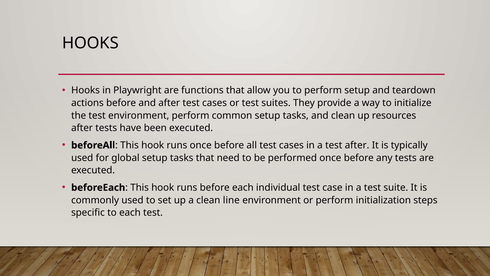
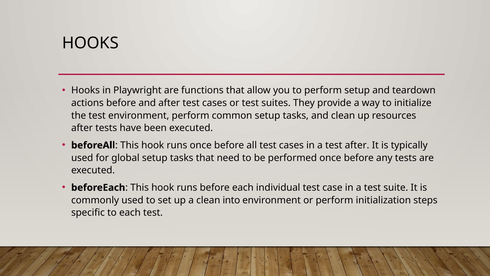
line: line -> into (231, 200)
